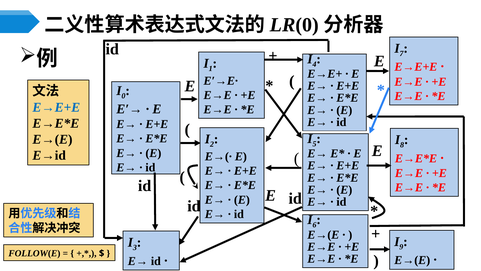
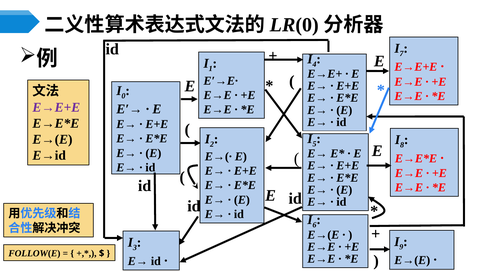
E→E+E colour: blue -> purple (56, 107)
